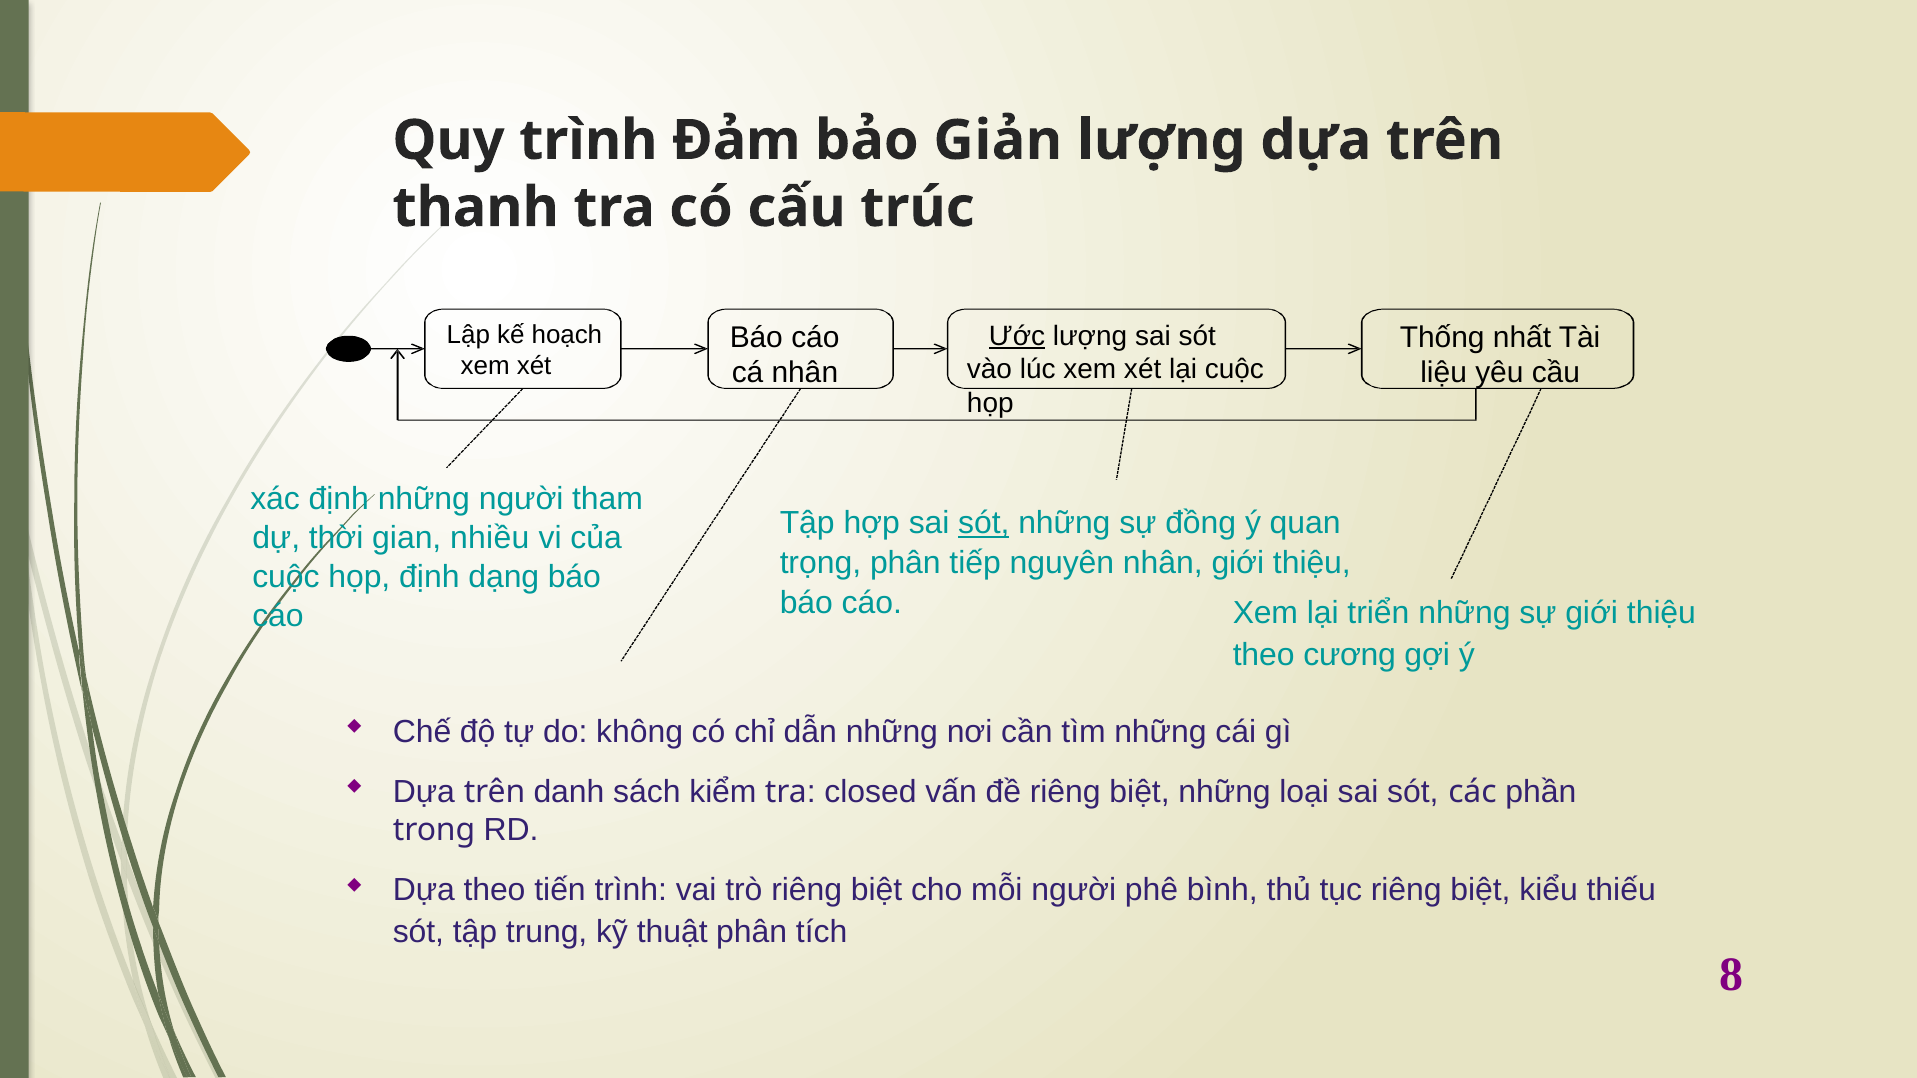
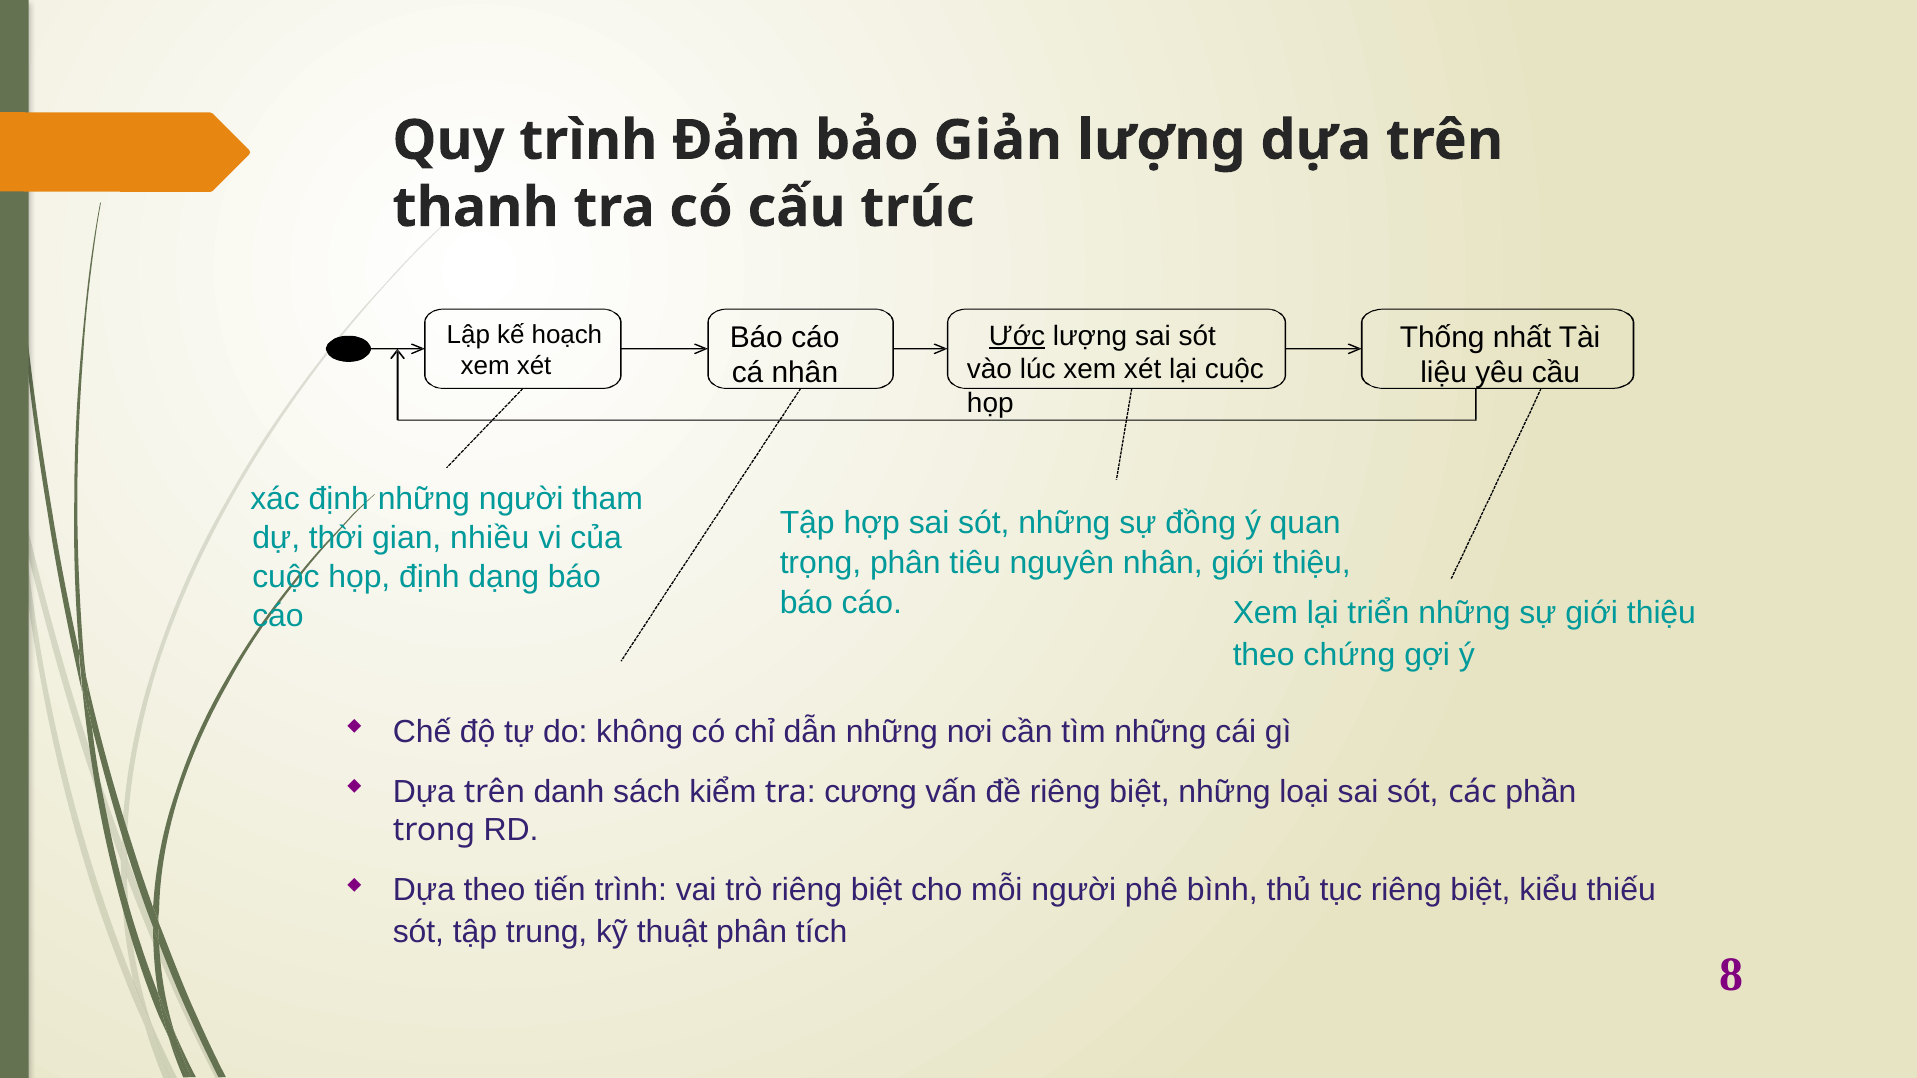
sót underline: present -> none (984, 523)
tiếp: tiếp -> tiêu (975, 563)
cương: cương -> chứng (1349, 655)
closed: closed -> cương (871, 792)
